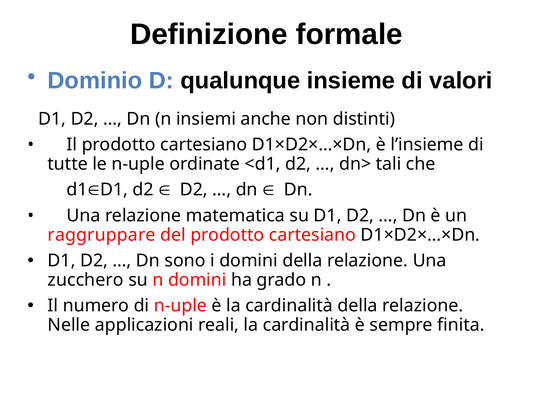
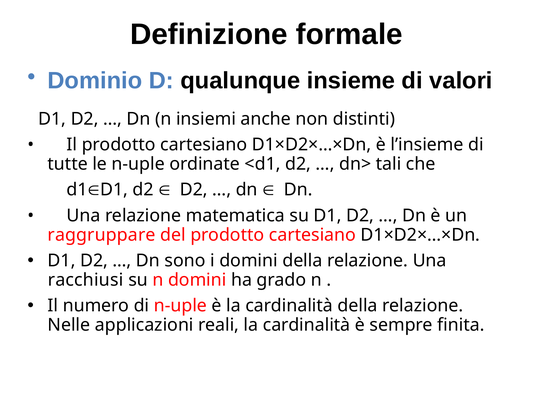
zucchero: zucchero -> racchiusi (86, 280)
